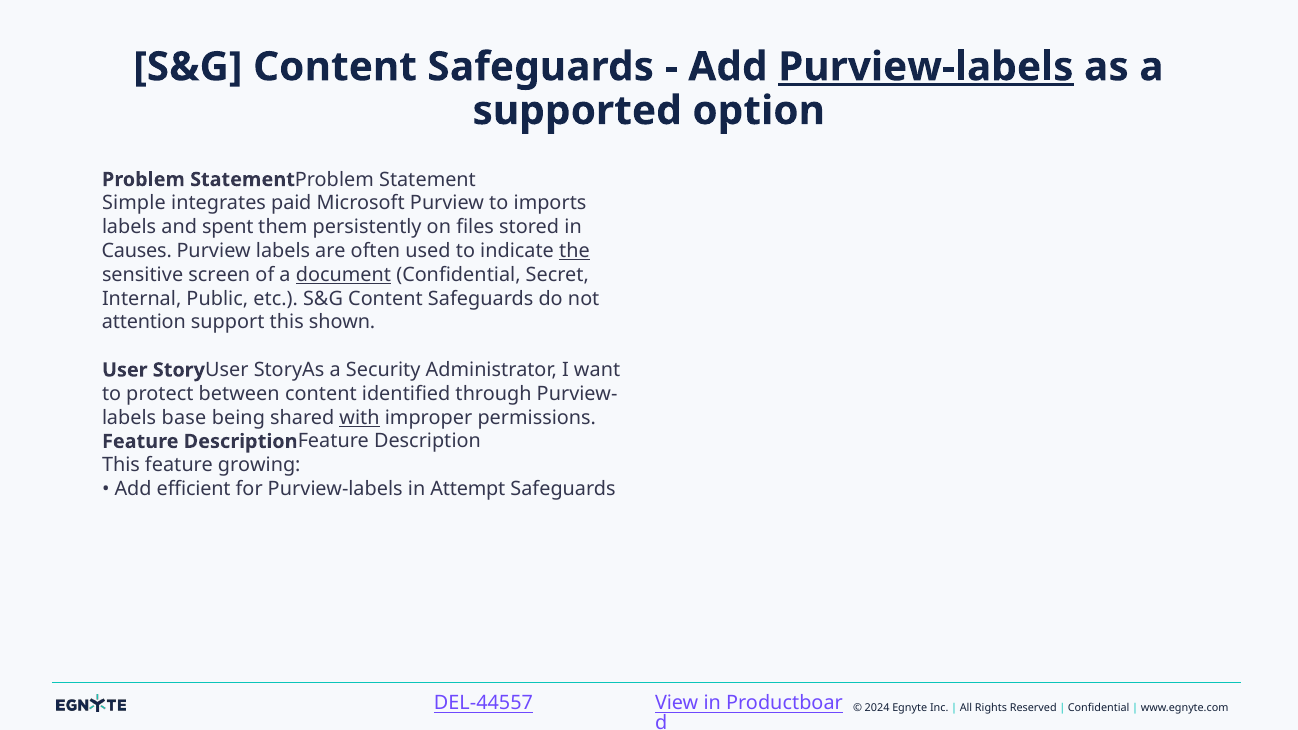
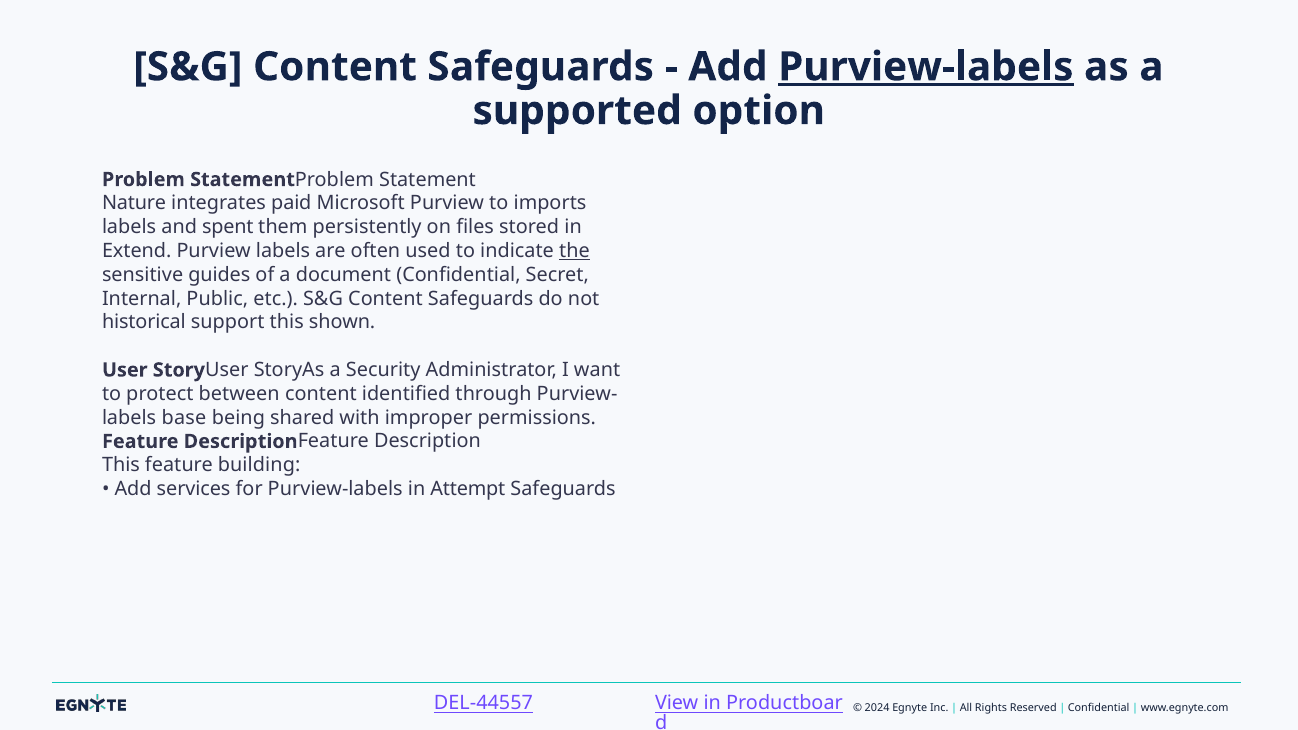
Simple: Simple -> Nature (134, 203)
Causes: Causes -> Extend (137, 251)
screen: screen -> guides (219, 275)
document underline: present -> none (343, 275)
attention: attention -> historical (144, 322)
with underline: present -> none (359, 418)
growing: growing -> building (259, 465)
efficient: efficient -> services (194, 489)
